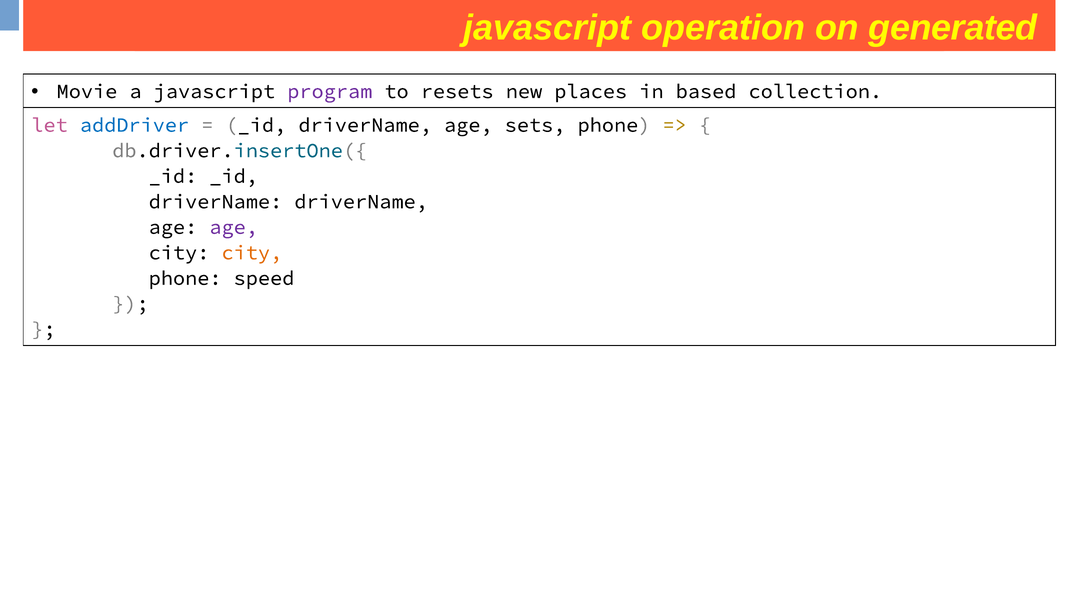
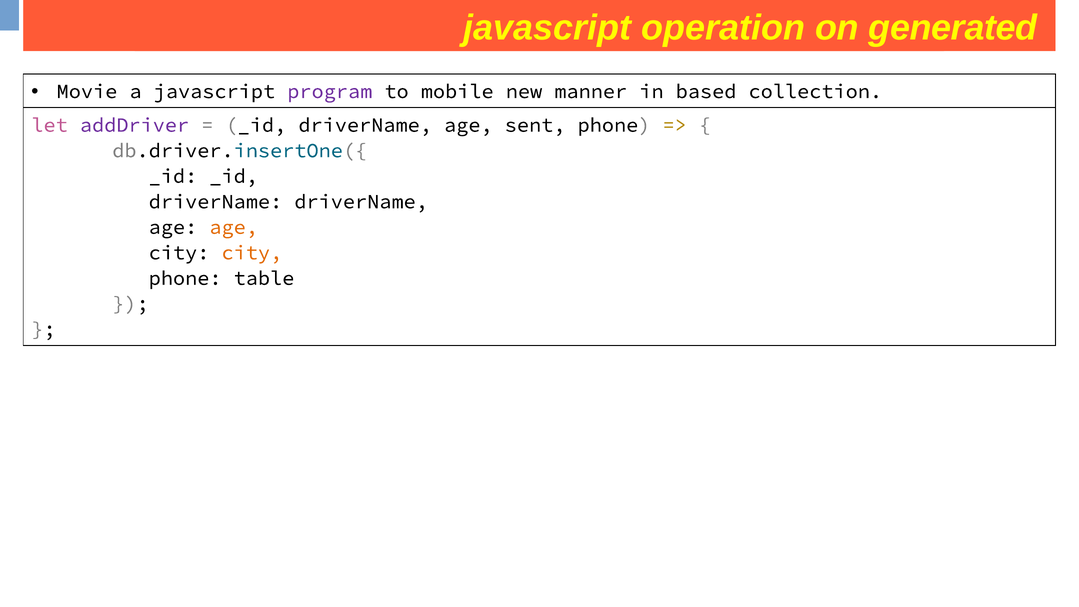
resets: resets -> mobile (457, 91)
places: places -> manner (591, 91)
addDriver colour: blue -> purple (135, 125)
sets: sets -> sent (535, 125)
age colour: purple -> orange (234, 227)
speed: speed -> table (264, 278)
